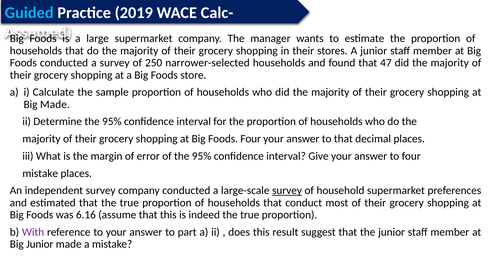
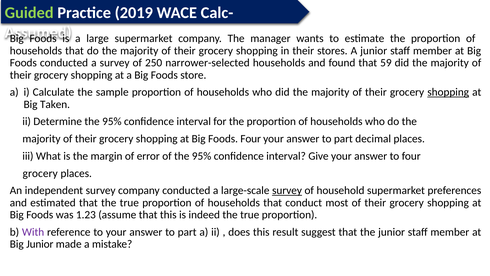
Guided colour: light blue -> light green (29, 13)
47: 47 -> 59 (386, 63)
shopping underline: none -> present (448, 92)
Big Made: Made -> Taken (55, 104)
that: that -> part (343, 139)
mistake: mistake -> grocery (40, 173)
6.16: 6.16 -> 1.23 (86, 215)
